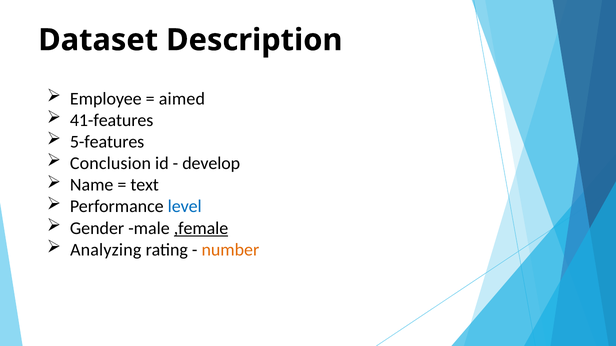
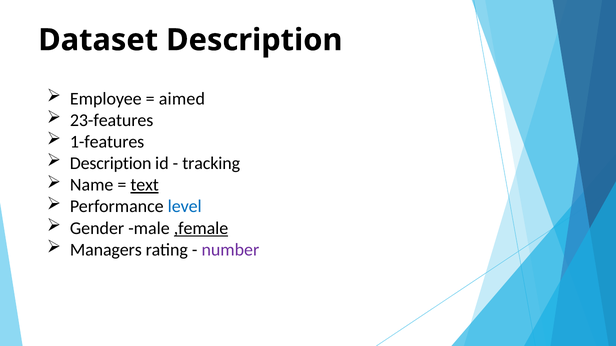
41-features: 41-features -> 23-features (112, 121)
5-features: 5-features -> 1-features (107, 142)
Conclusion: Conclusion -> Description (111, 164)
develop: develop -> tracking (211, 164)
text underline: none -> present (145, 185)
Analyzing: Analyzing -> Managers (106, 250)
number colour: orange -> purple (230, 250)
